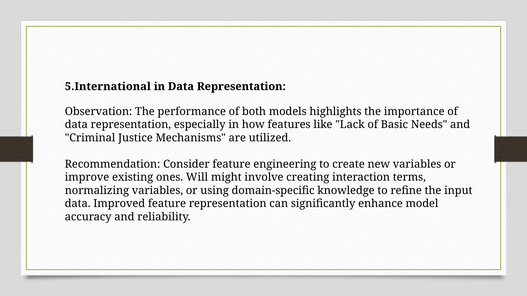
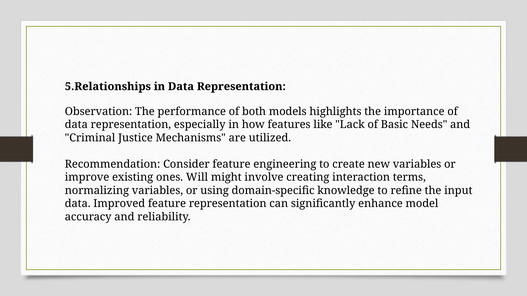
5.International: 5.International -> 5.Relationships (108, 87)
